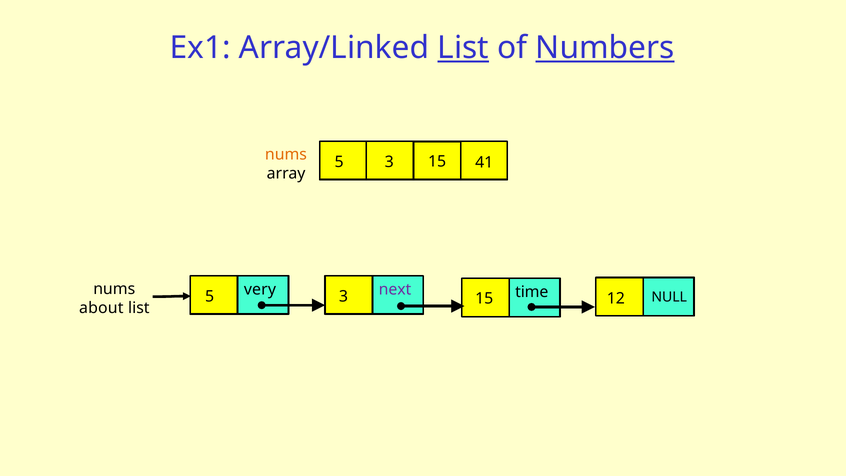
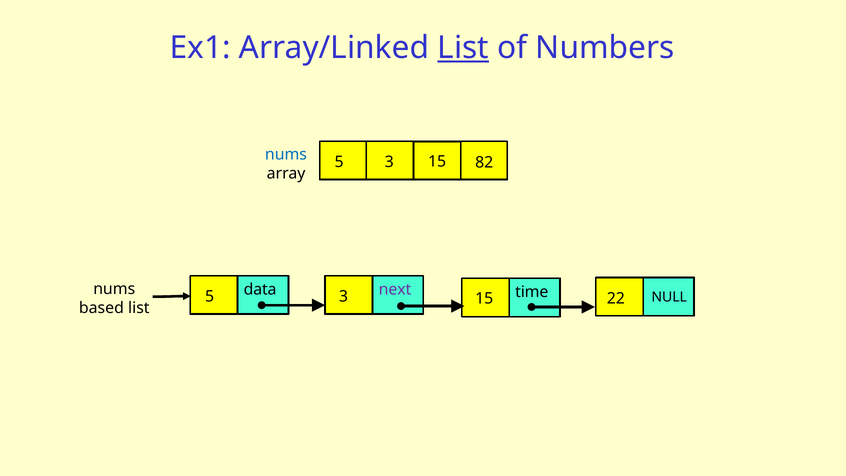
Numbers underline: present -> none (605, 48)
nums colour: orange -> blue (286, 155)
41: 41 -> 82 (484, 162)
very: very -> data (260, 289)
12: 12 -> 22 (616, 299)
about: about -> based (101, 308)
